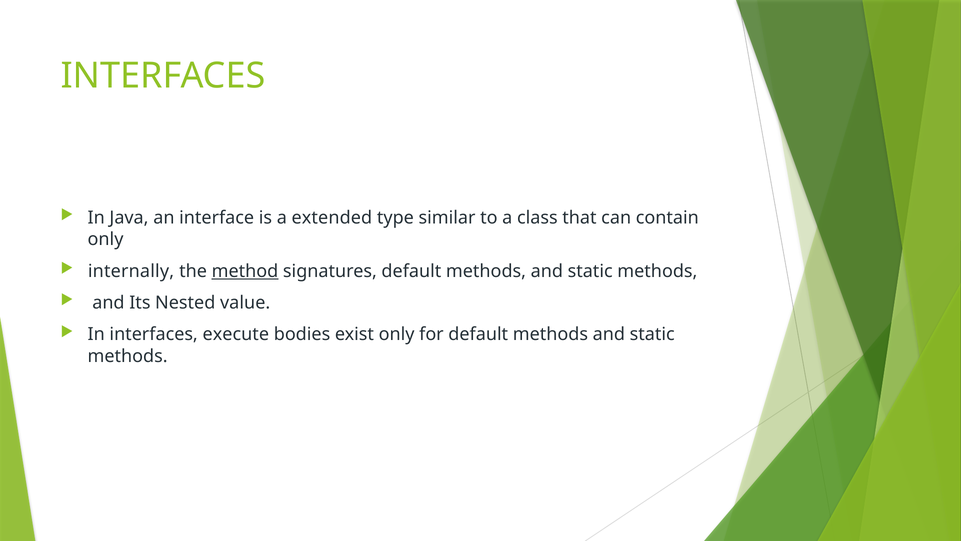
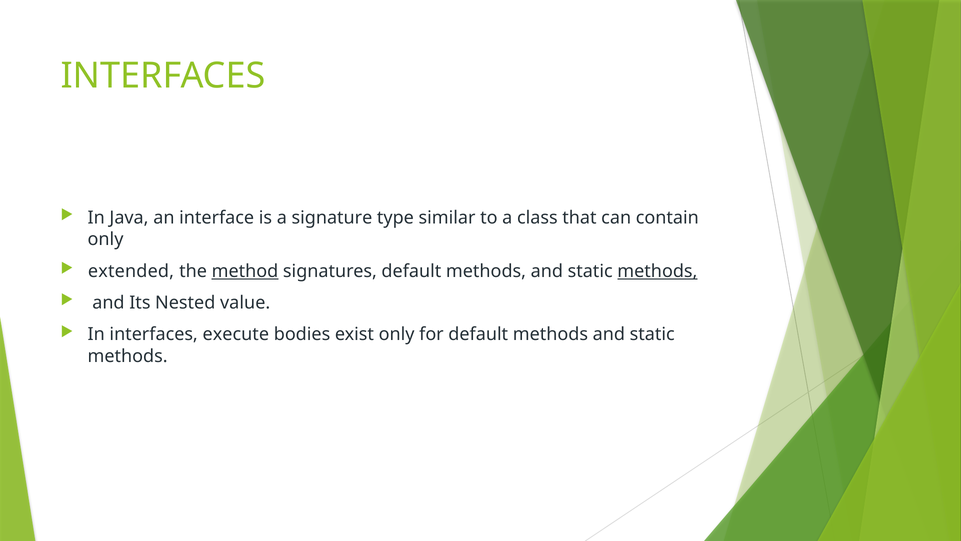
extended: extended -> signature (332, 218)
internally: internally -> extended (131, 271)
methods underline: none -> present (657, 271)
